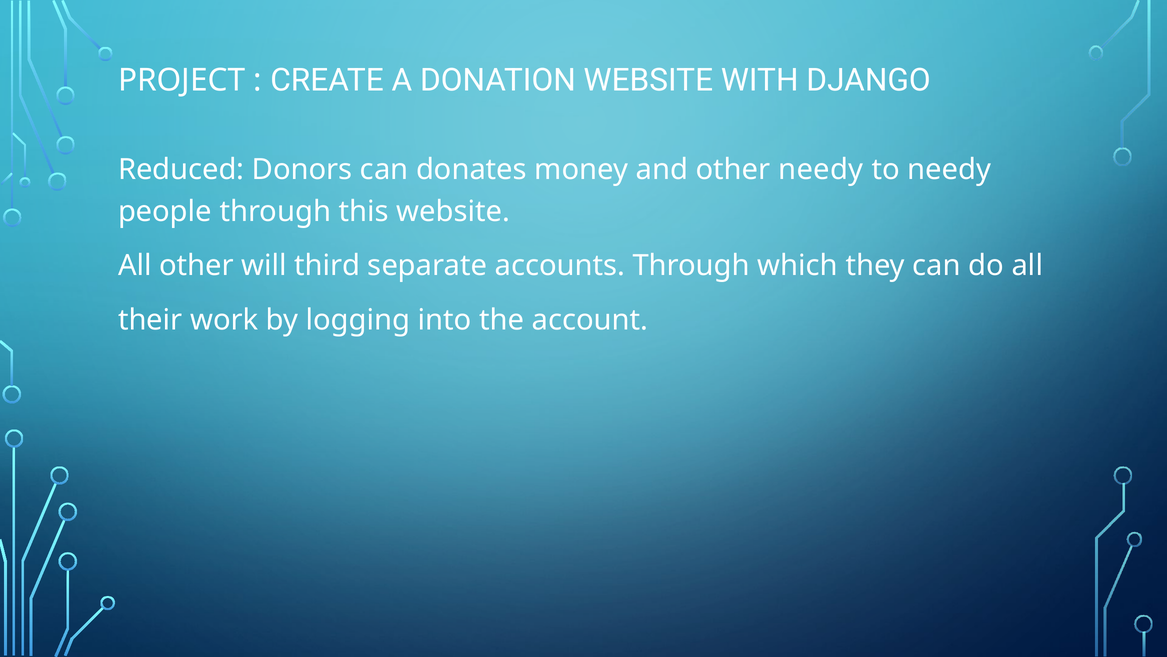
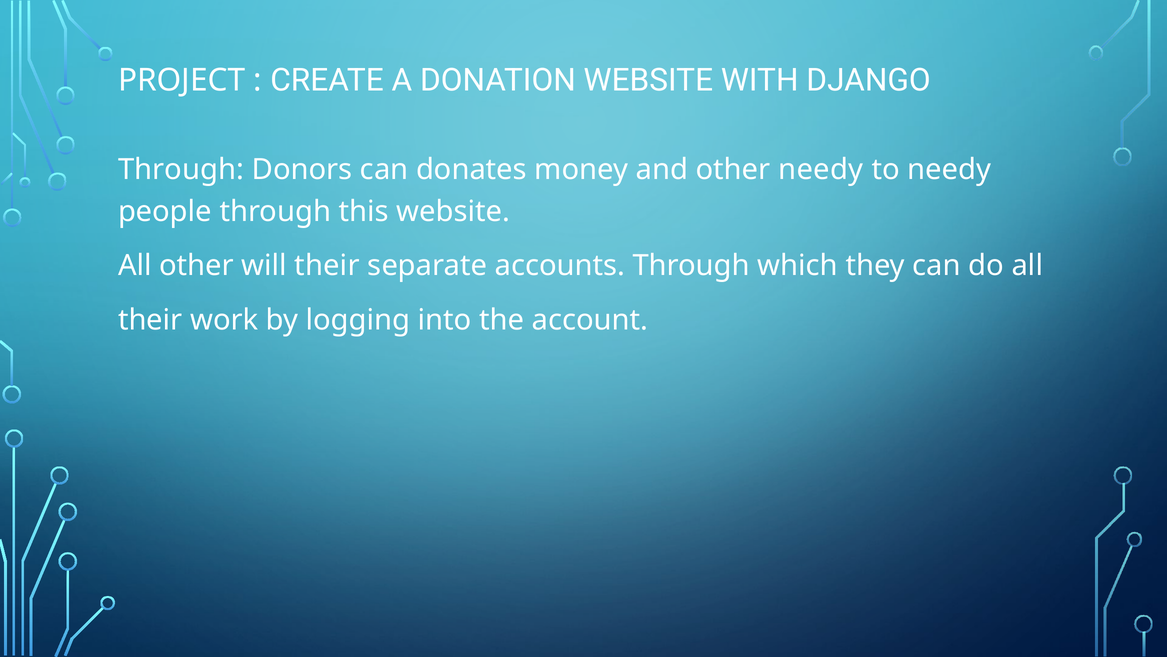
Reduced: Reduced -> Through (181, 169)
will third: third -> their (327, 266)
